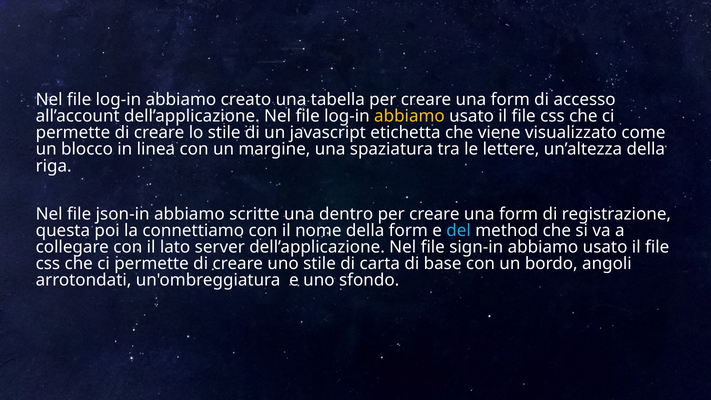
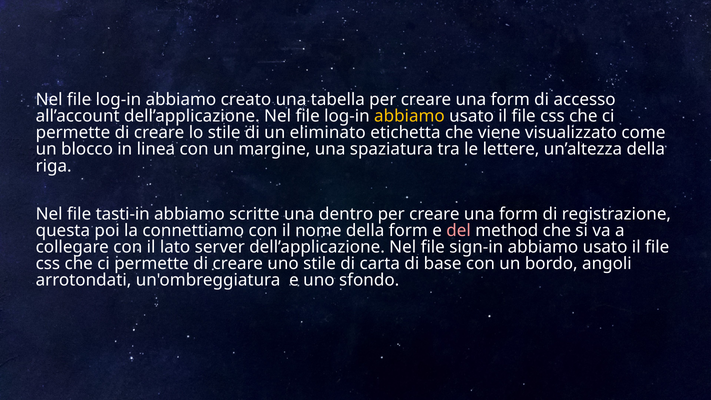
javascript: javascript -> eliminato (328, 133)
json-in: json-in -> tasti-in (123, 214)
del colour: light blue -> pink (459, 231)
